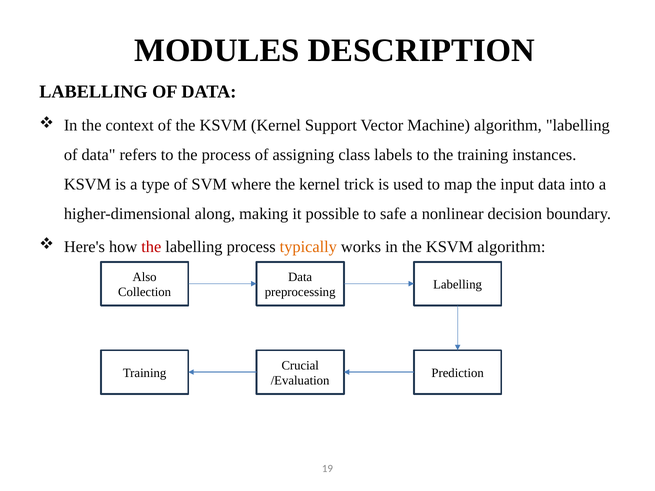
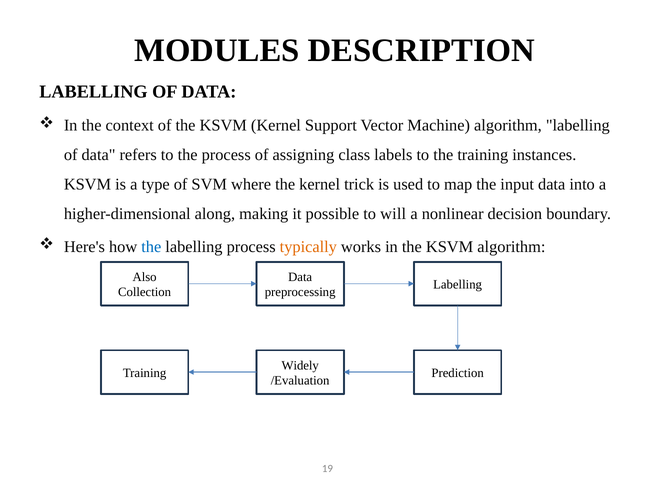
safe: safe -> will (393, 214)
the colour: red -> blue (151, 247)
Crucial: Crucial -> Widely (300, 365)
